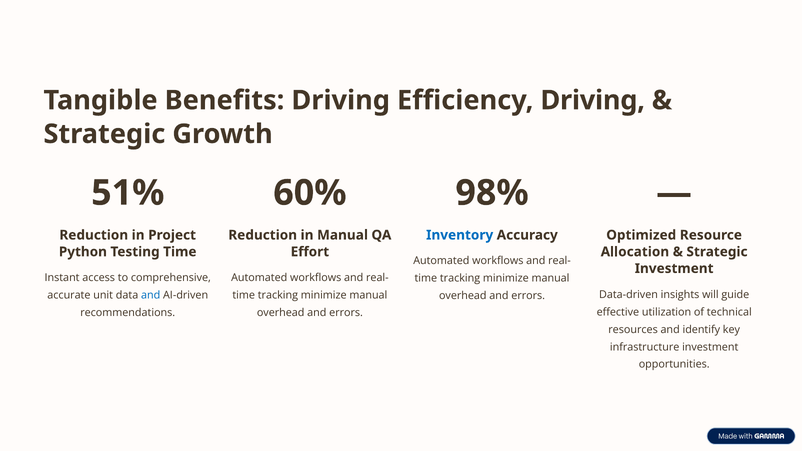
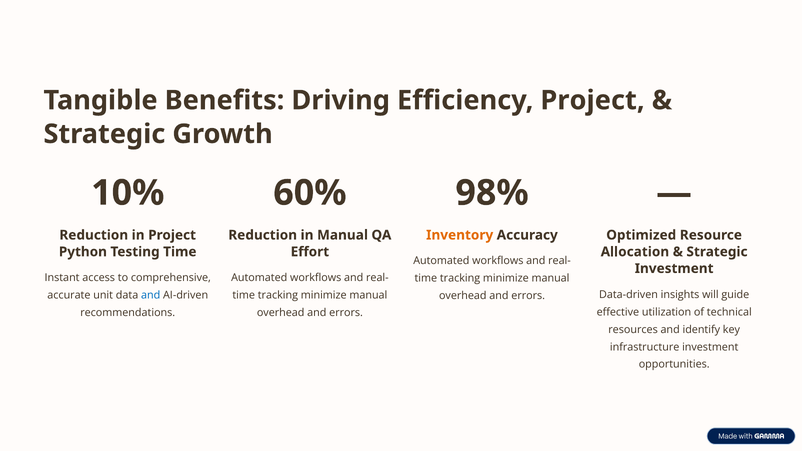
Efficiency Driving: Driving -> Project (593, 100)
51%: 51% -> 10% (128, 193)
Inventory colour: blue -> orange (460, 235)
